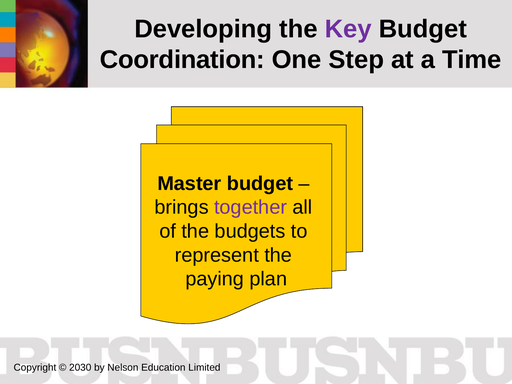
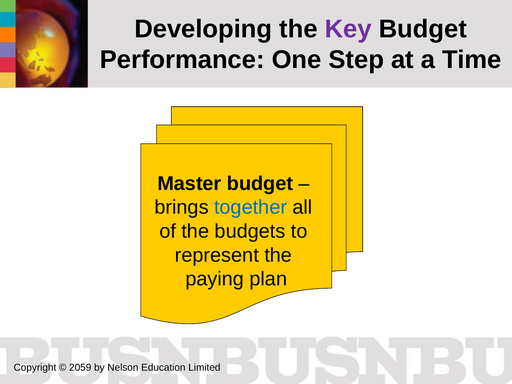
Coordination: Coordination -> Performance (182, 60)
together colour: purple -> blue (251, 207)
2030: 2030 -> 2059 (80, 368)
